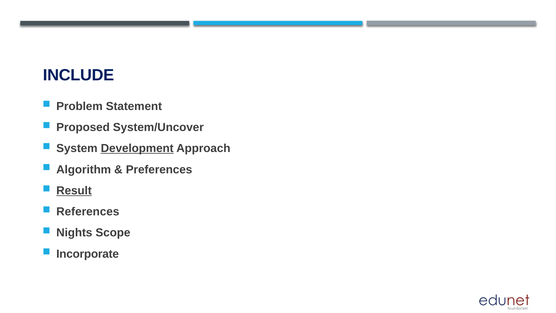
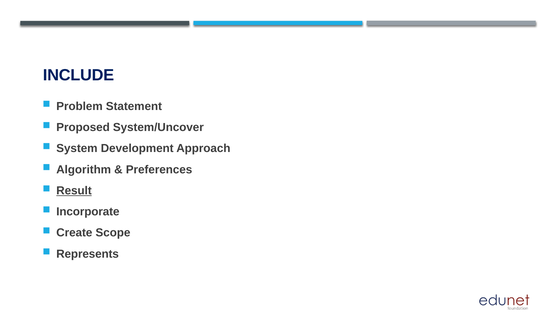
Development underline: present -> none (137, 148)
References: References -> Incorporate (88, 212)
Nights: Nights -> Create (74, 233)
Incorporate: Incorporate -> Represents (88, 254)
